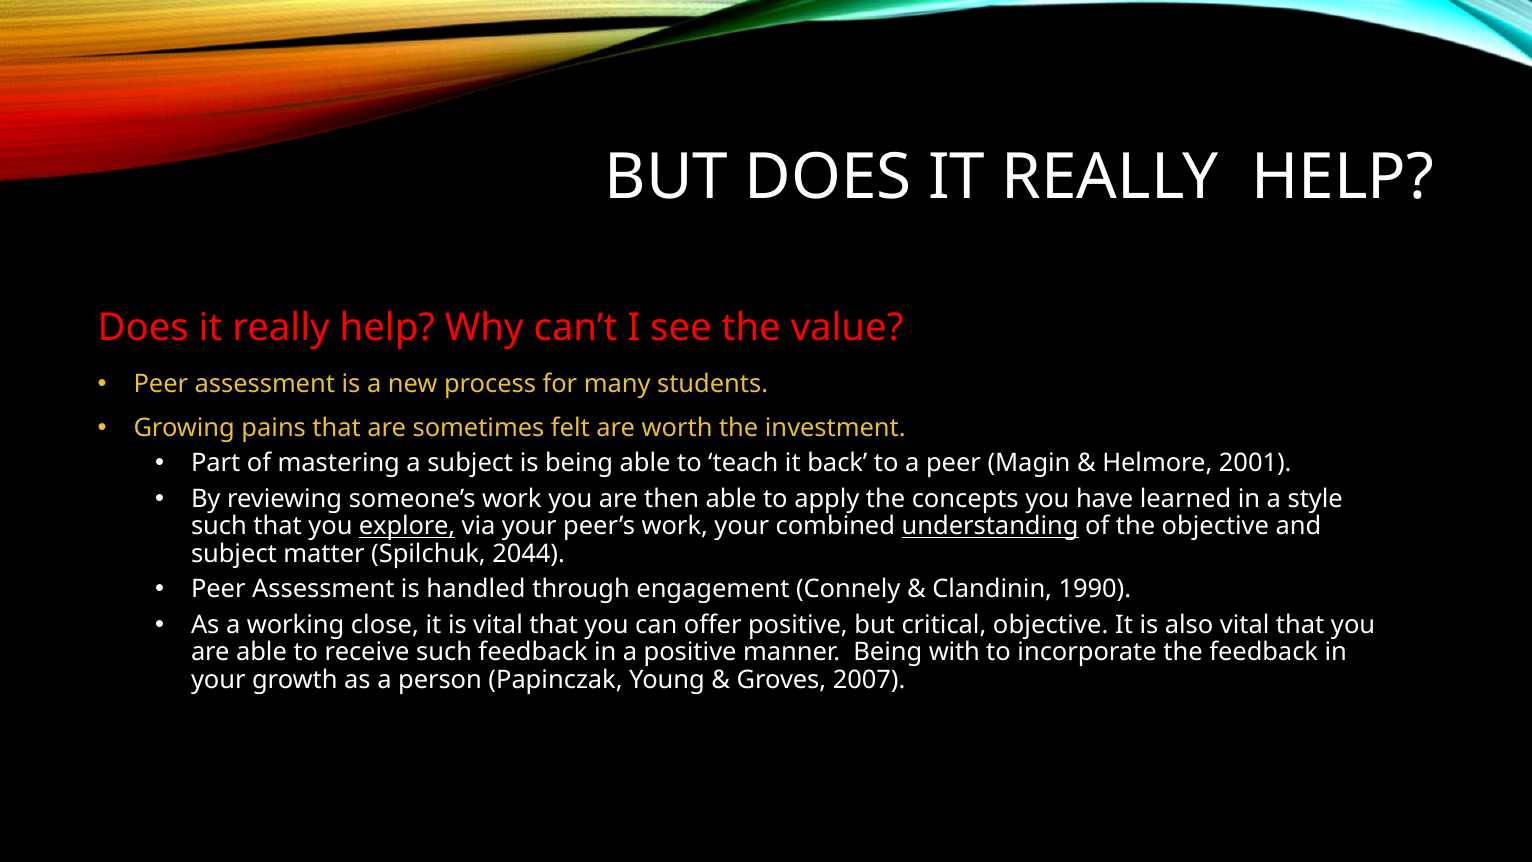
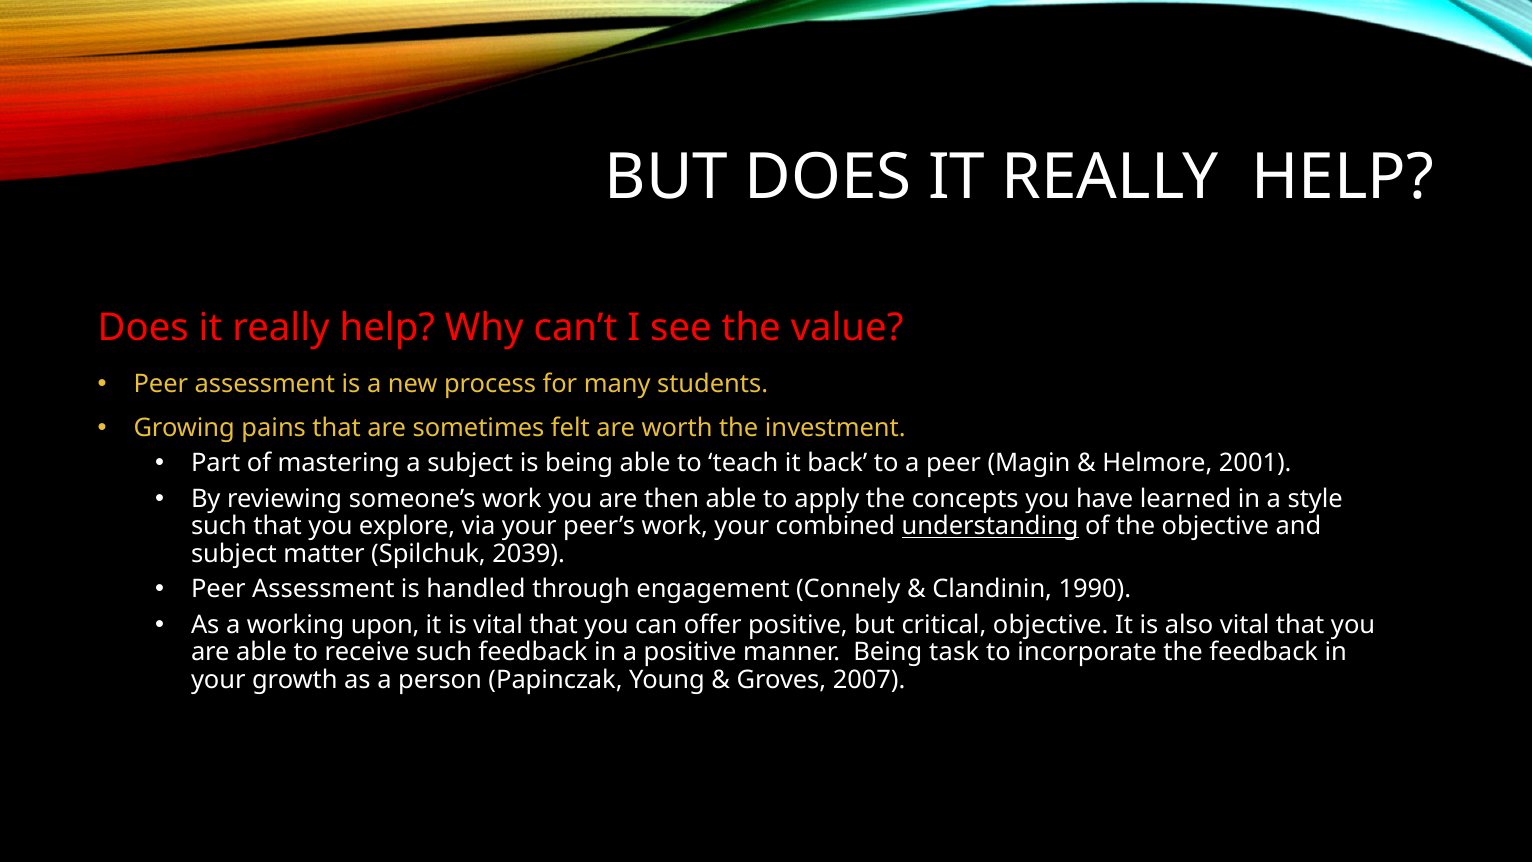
explore underline: present -> none (407, 526)
2044: 2044 -> 2039 (529, 554)
close: close -> upon (385, 625)
with: with -> task (954, 652)
